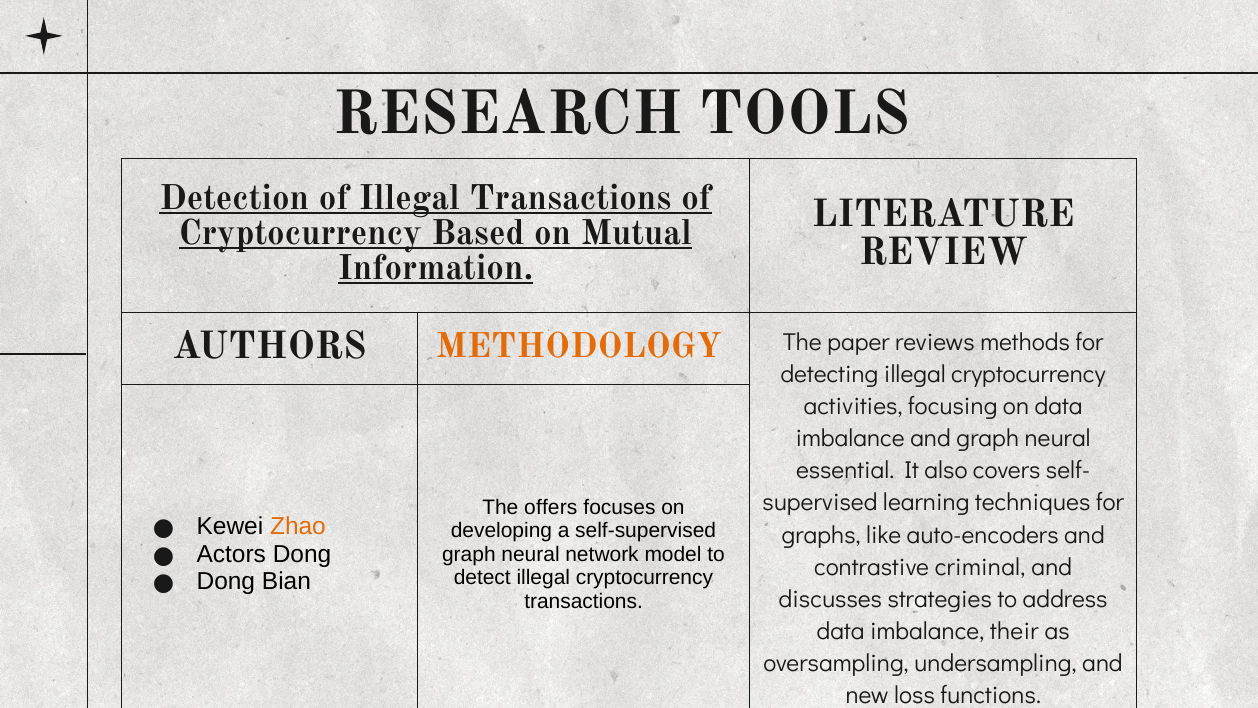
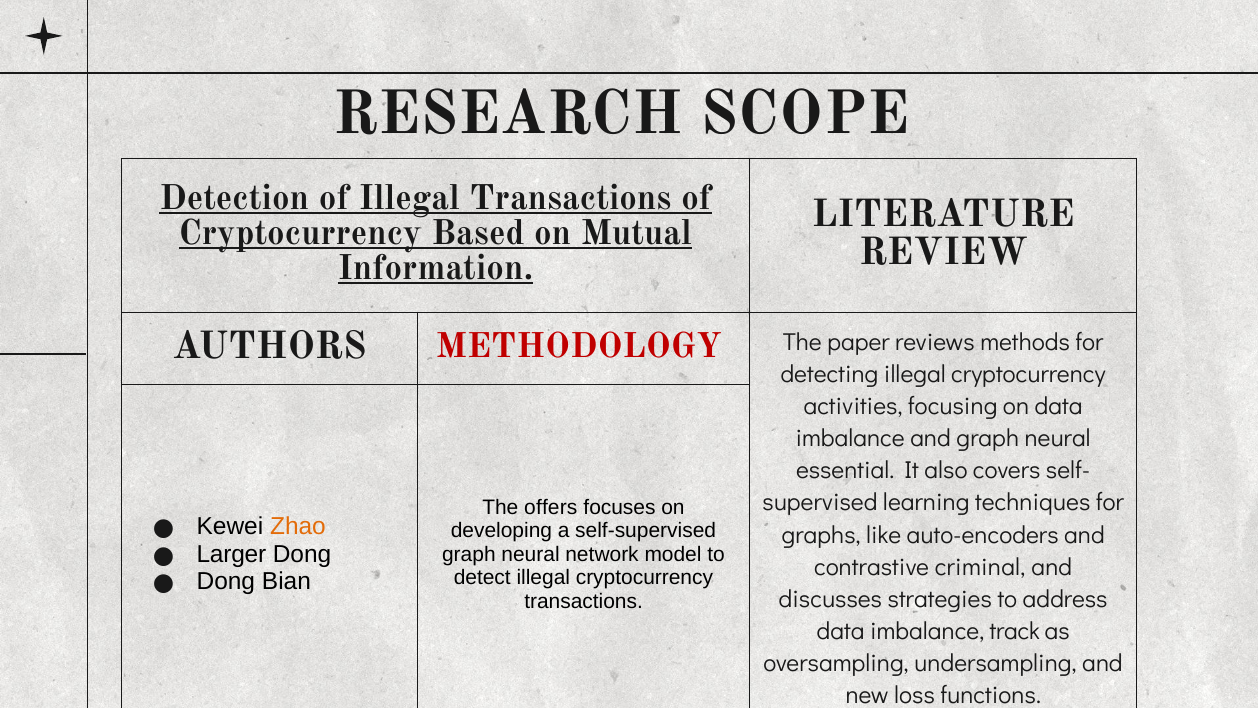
TOOLS: TOOLS -> SCOPE (805, 113)
METHODOLOGY colour: orange -> red (579, 346)
Actors: Actors -> Larger (231, 554)
their: their -> track (1015, 631)
